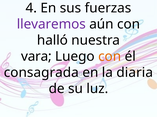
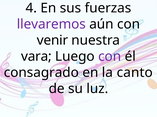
halló: halló -> venir (52, 41)
con colour: orange -> purple (110, 57)
consagrada: consagrada -> consagrado (41, 73)
diaria: diaria -> canto (135, 73)
